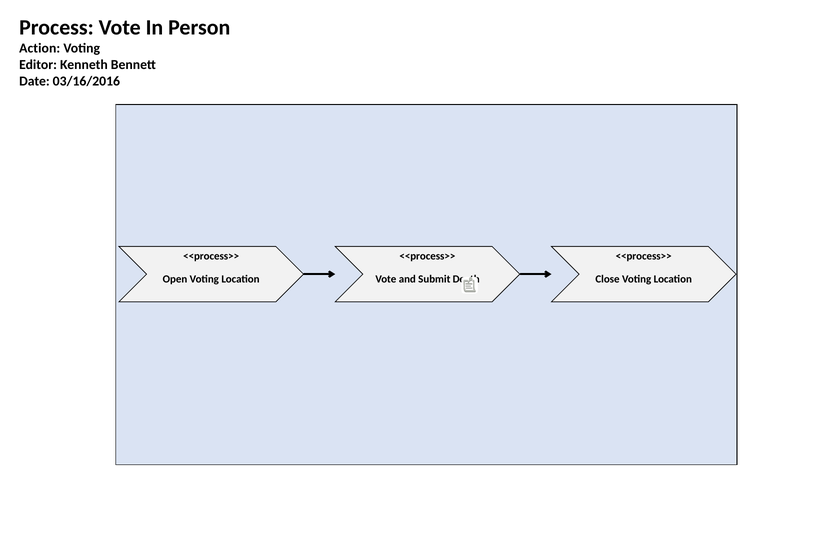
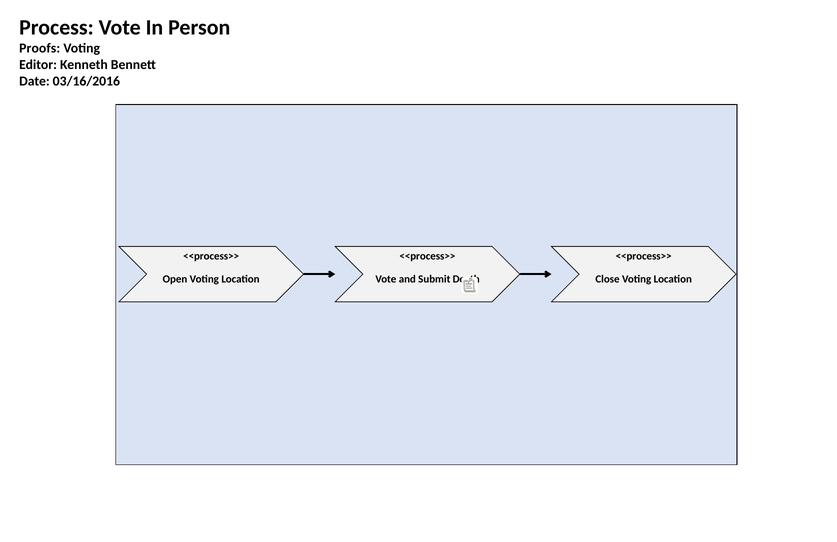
Action: Action -> Proofs (40, 48)
